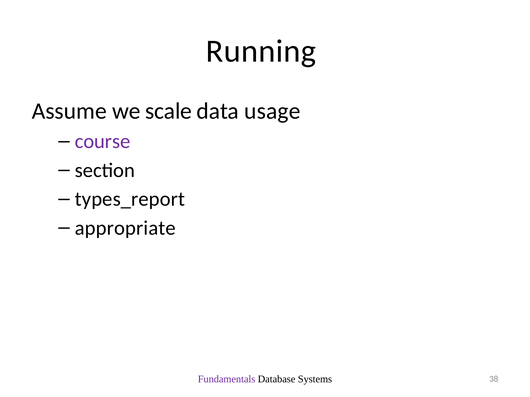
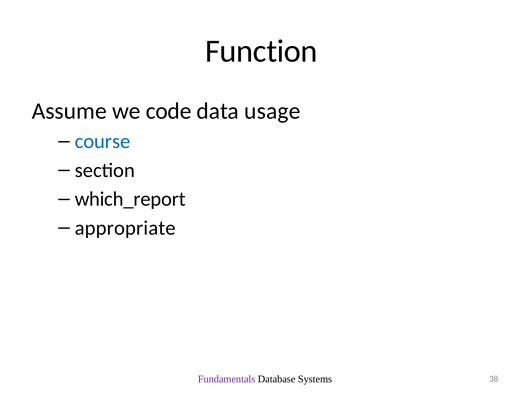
Running: Running -> Function (261, 51)
scale: scale -> code (169, 111)
course colour: purple -> blue (103, 142)
types_report: types_report -> which_report (130, 199)
